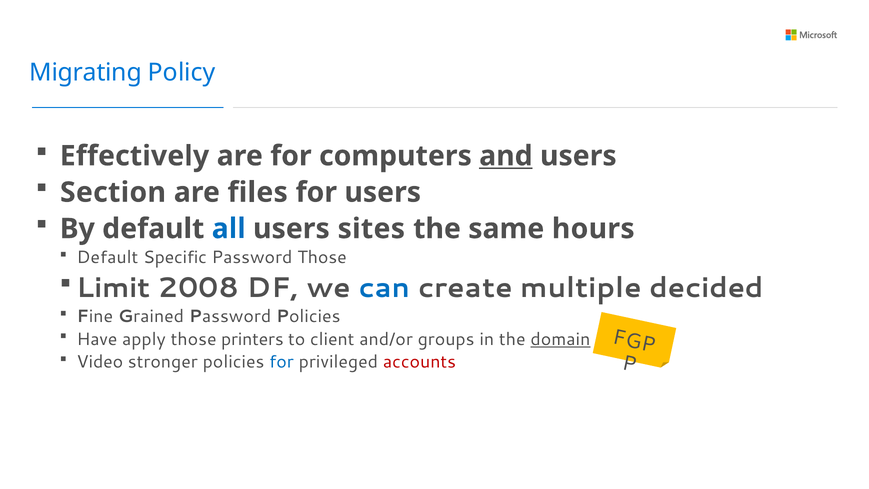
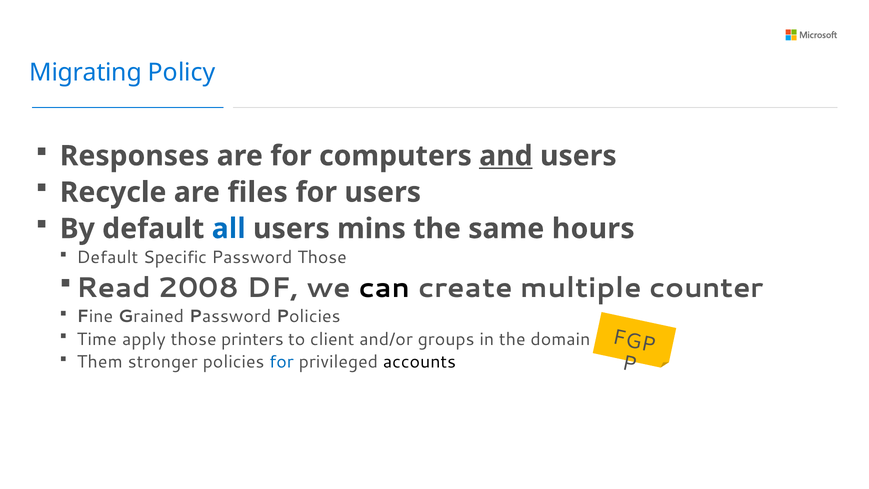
Effectively: Effectively -> Responses (135, 156)
Section: Section -> Recycle (113, 192)
sites: sites -> mins (371, 229)
Limit: Limit -> Read (113, 288)
can colour: blue -> black (385, 288)
decided: decided -> counter (707, 288)
Have: Have -> Time (97, 339)
domain underline: present -> none (560, 339)
Video: Video -> Them (100, 362)
accounts colour: red -> black (419, 362)
